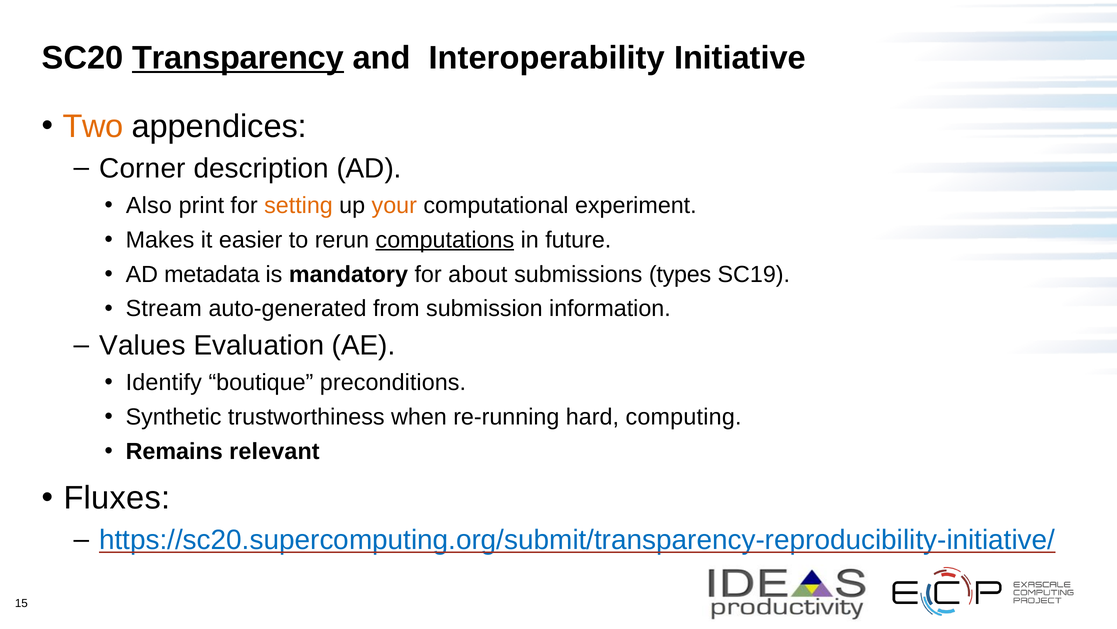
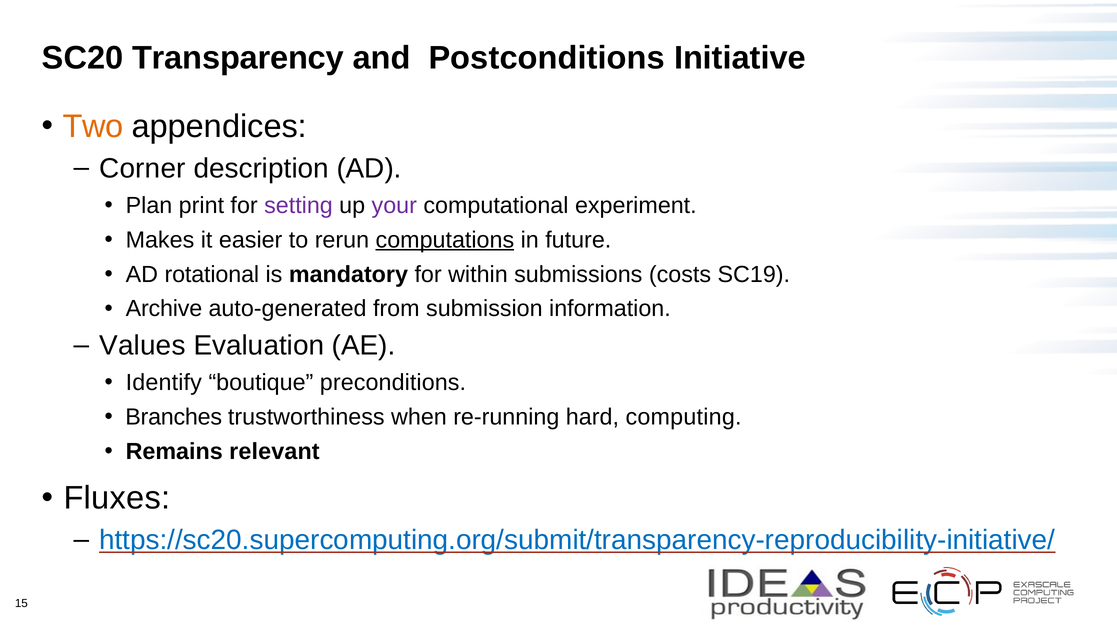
Transparency underline: present -> none (238, 58)
Interoperability: Interoperability -> Postconditions (547, 58)
Also: Also -> Plan (149, 205)
setting colour: orange -> purple (299, 205)
your colour: orange -> purple (394, 205)
metadata: metadata -> rotational (212, 274)
about: about -> within (478, 274)
types: types -> costs (680, 274)
Stream: Stream -> Archive (164, 309)
Synthetic: Synthetic -> Branches (174, 417)
